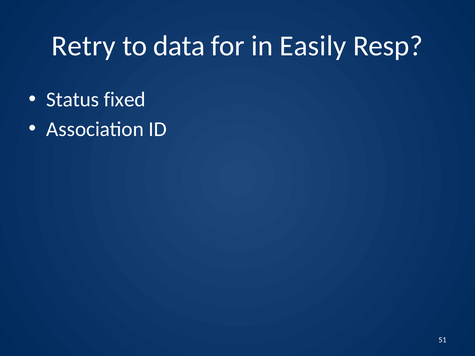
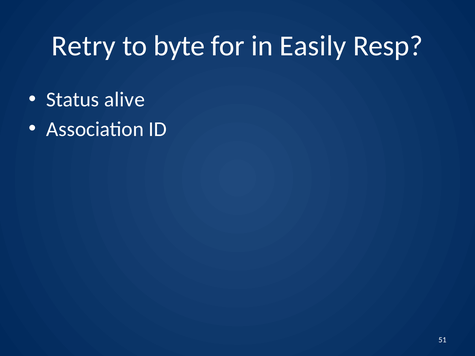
data: data -> byte (179, 46)
fixed: fixed -> alive (125, 100)
